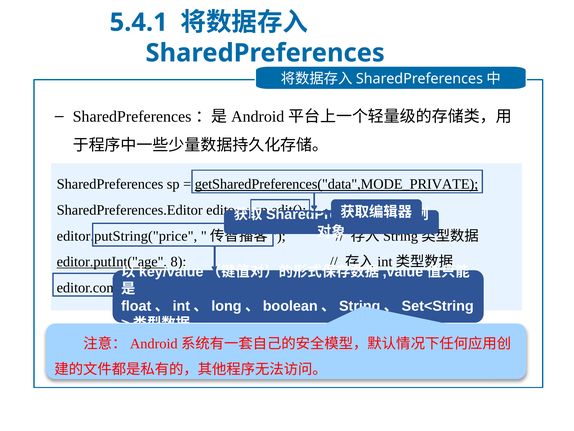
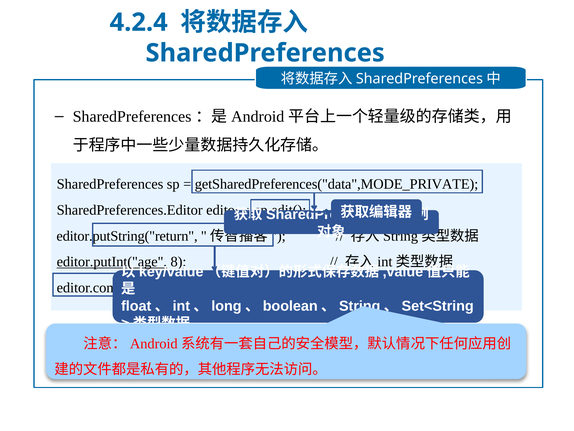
5.4.1: 5.4.1 -> 4.2.4 (139, 22)
getSharedPreferences("data",MODE_PRIVATE underline: present -> none (337, 184)
editor.putString("price: editor.putString("price -> editor.putString("return (127, 236)
